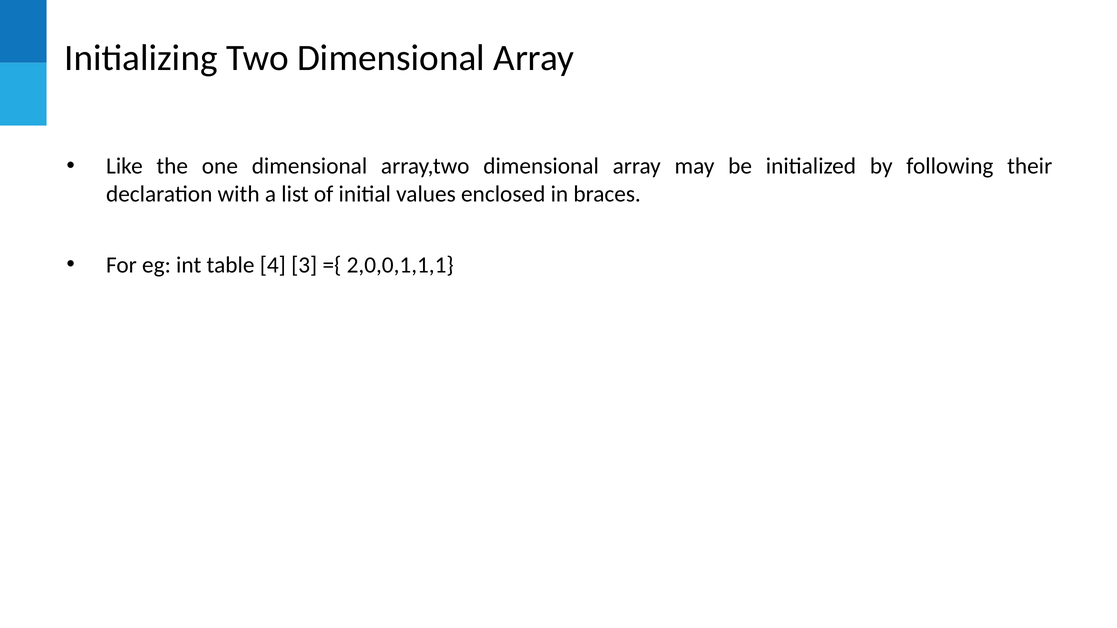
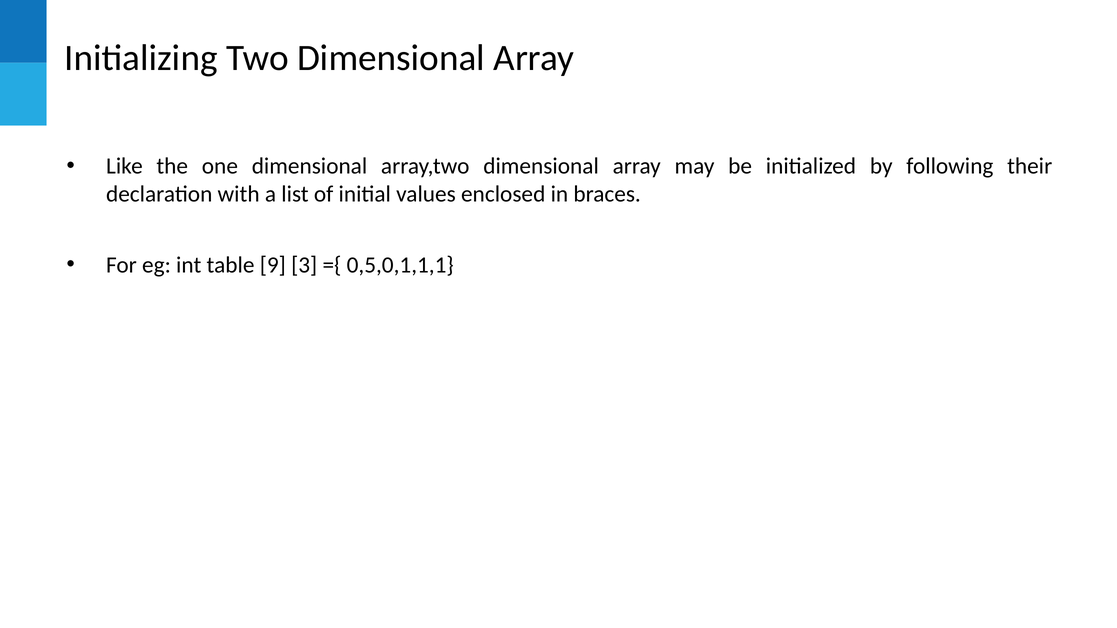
4: 4 -> 9 (273, 265)
2,0,0,1,1,1: 2,0,0,1,1,1 -> 0,5,0,1,1,1 (400, 265)
